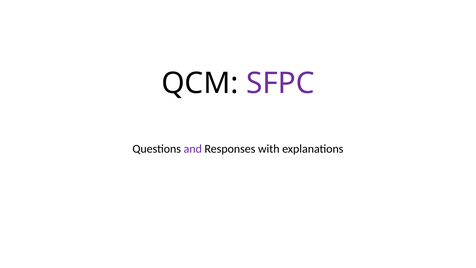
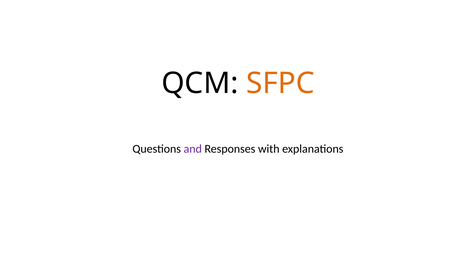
SFPC colour: purple -> orange (280, 83)
